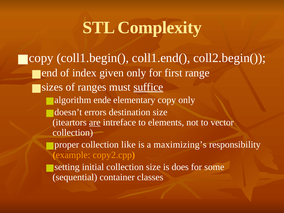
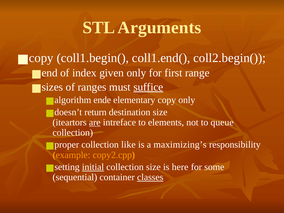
Complexity: Complexity -> Arguments (159, 28)
errors: errors -> return (95, 112)
vector: vector -> queue (222, 122)
initial underline: none -> present (93, 167)
does: does -> here (180, 167)
classes underline: none -> present (150, 177)
